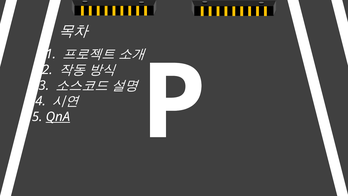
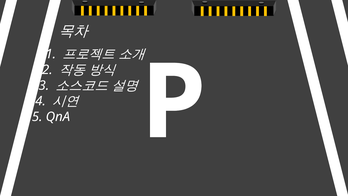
QnA underline: present -> none (58, 117)
